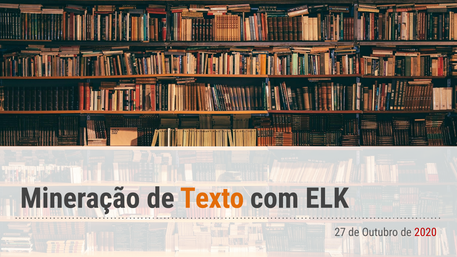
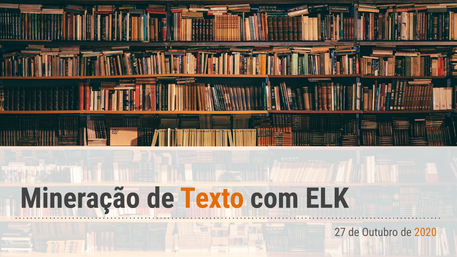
2020 colour: red -> orange (425, 232)
